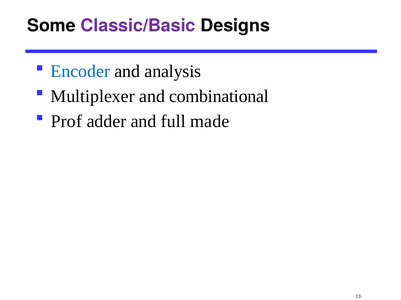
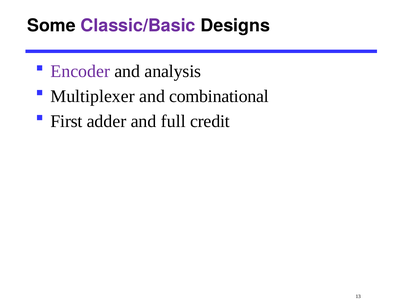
Encoder colour: blue -> purple (80, 72)
Prof: Prof -> First (67, 122)
made: made -> credit (210, 122)
